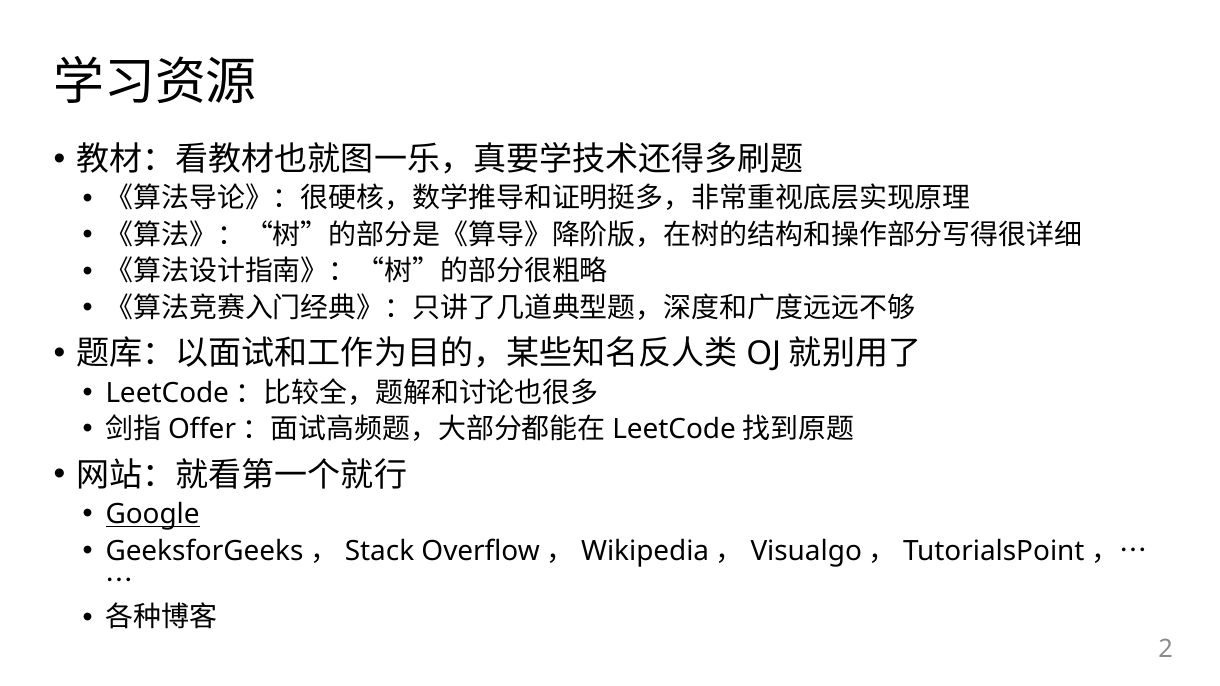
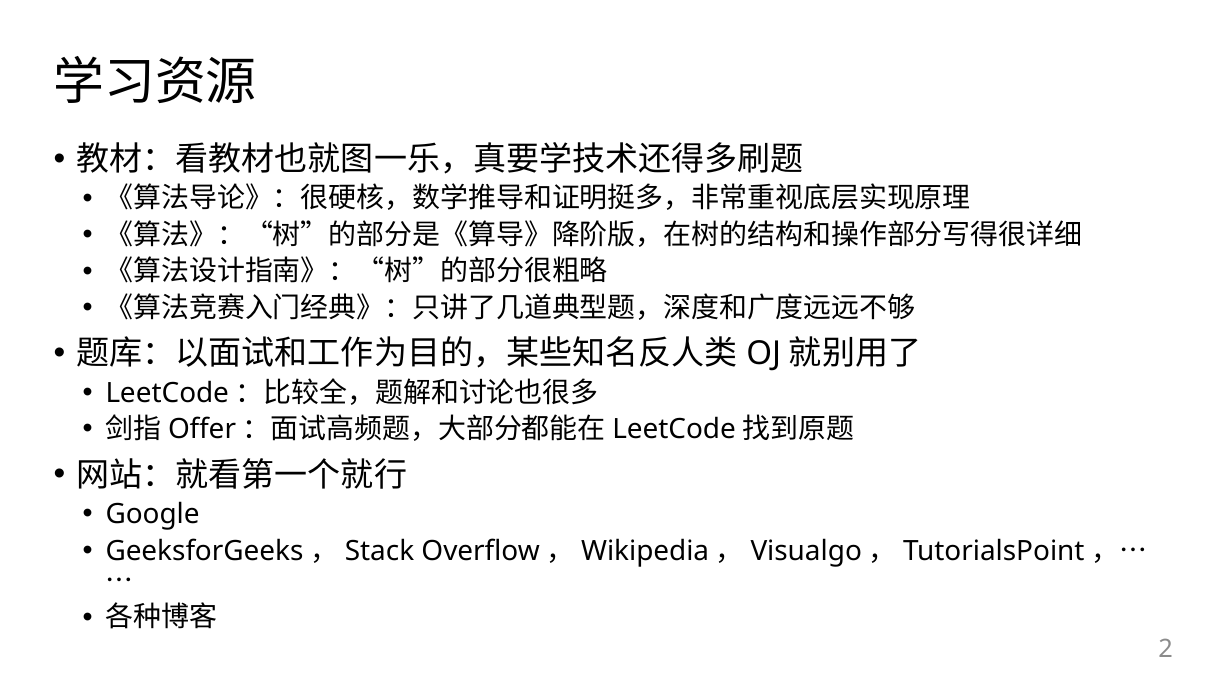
Google underline: present -> none (153, 515)
